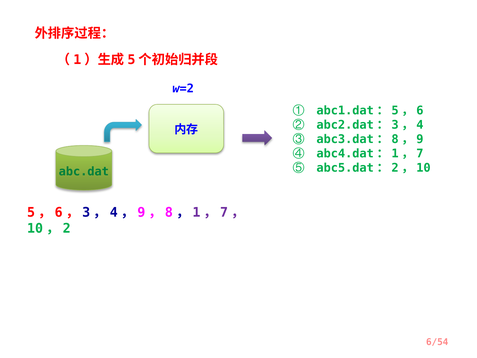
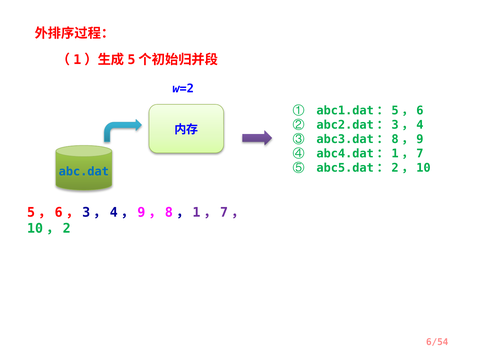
abc.dat colour: green -> blue (84, 171)
